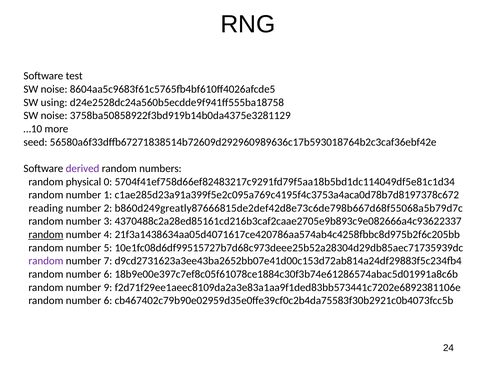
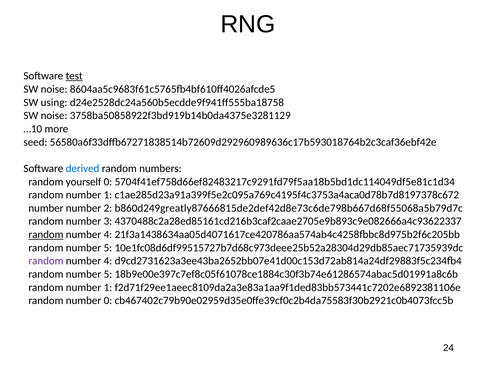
test underline: none -> present (74, 76)
derived colour: purple -> blue (83, 168)
physical: physical -> yourself (84, 182)
reading: reading -> number (46, 208)
7: 7 -> 4 (108, 261)
6: 6 -> 5 (108, 274)
9: 9 -> 1 (108, 287)
6: 6 -> 0 (108, 301)
